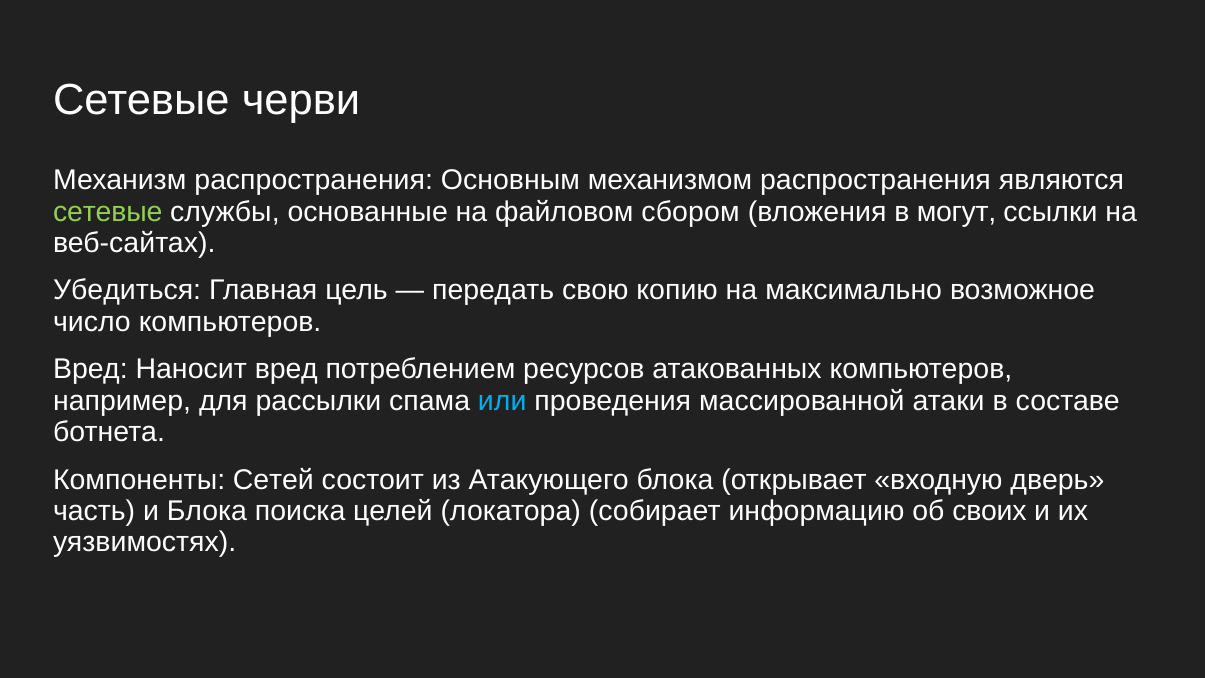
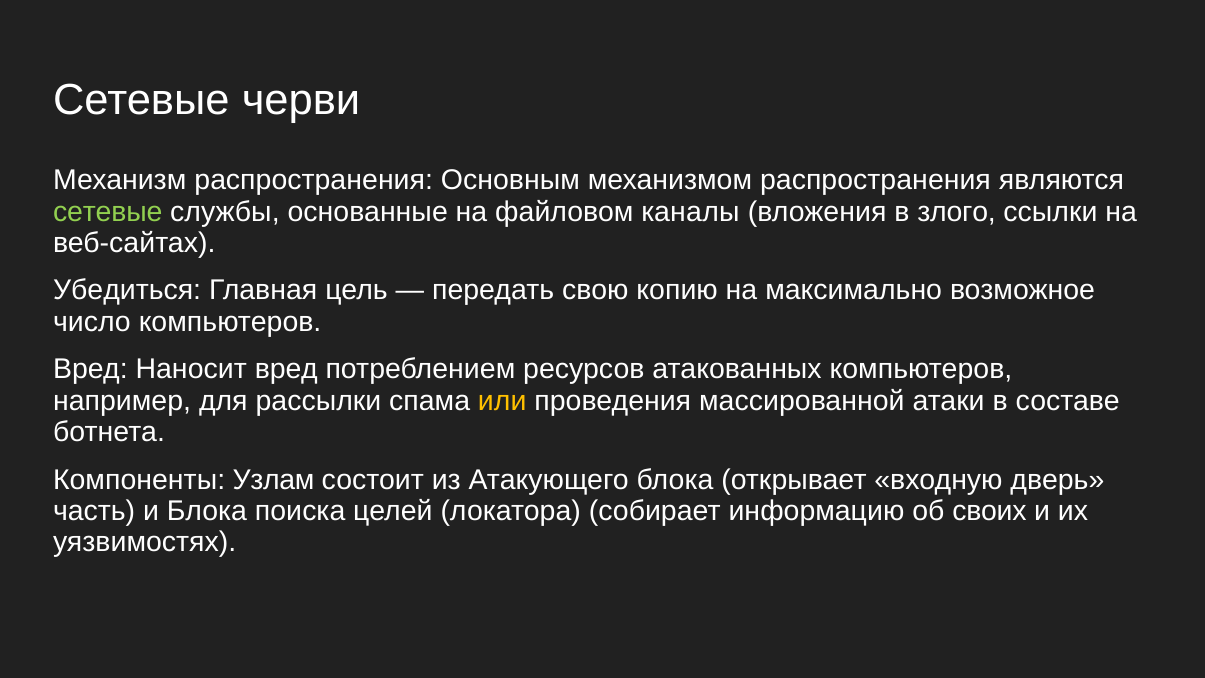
сбором: сбором -> каналы (691, 212)
могут: могут -> злого (957, 212)
или colour: light blue -> yellow (502, 401)
Сетей: Сетей -> Узлам (274, 480)
